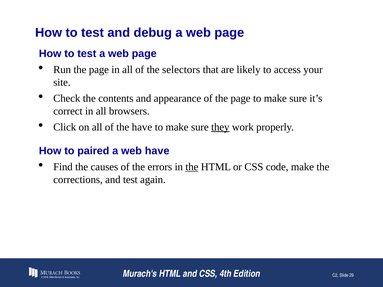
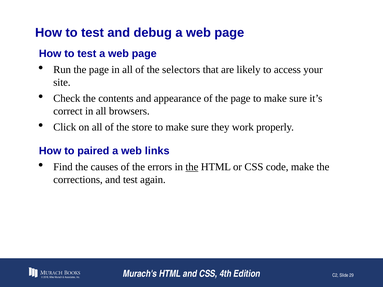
the have: have -> store (142, 127)
they underline: present -> none (220, 127)
web have: have -> links (157, 151)
